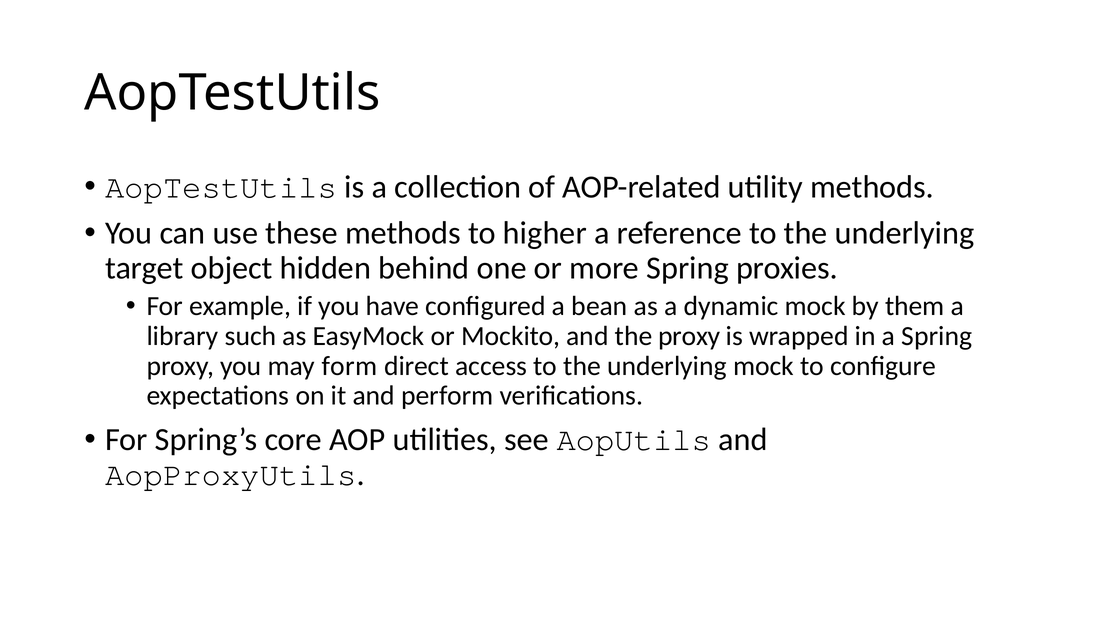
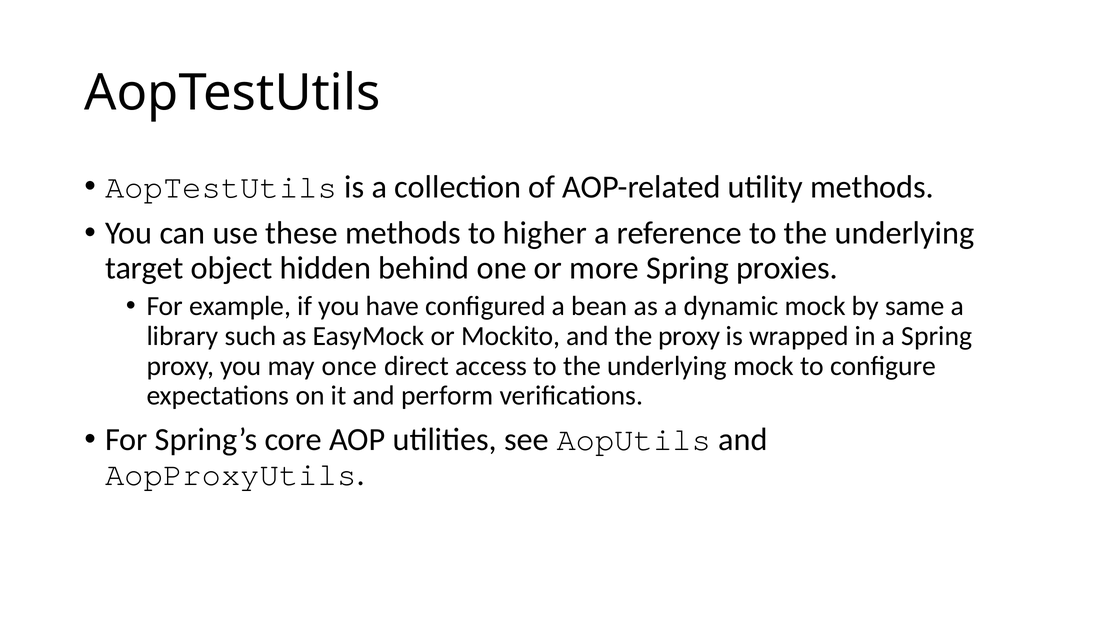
them: them -> same (915, 307)
form: form -> once (349, 366)
